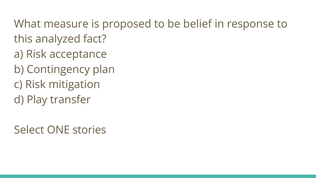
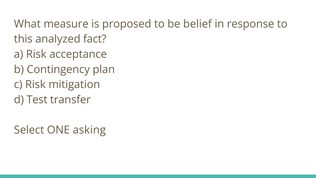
Play: Play -> Test (37, 100)
stories: stories -> asking (89, 130)
